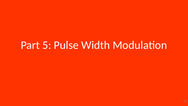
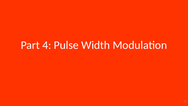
5: 5 -> 4 (47, 45)
